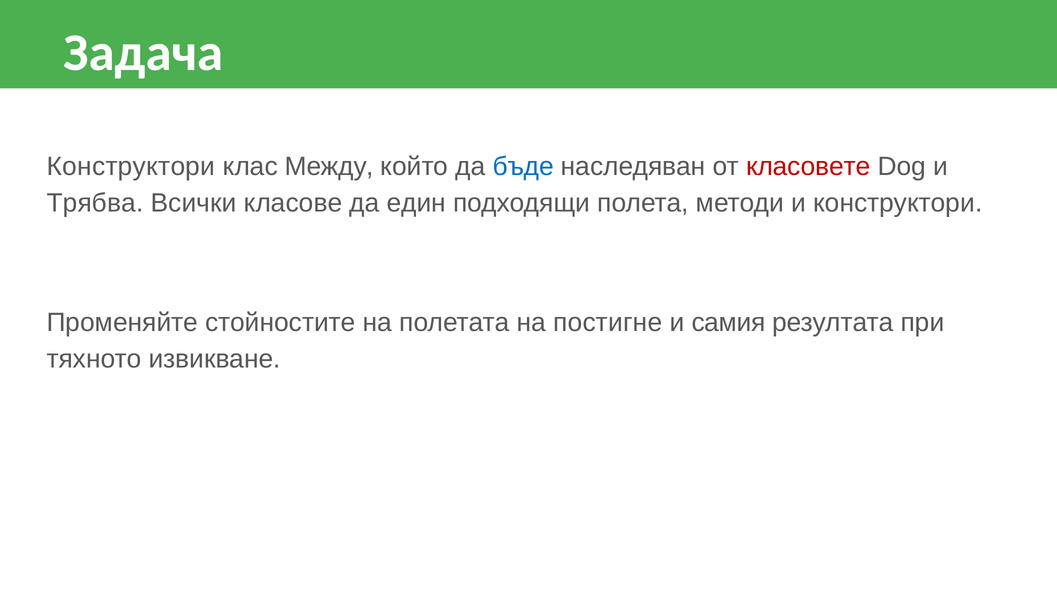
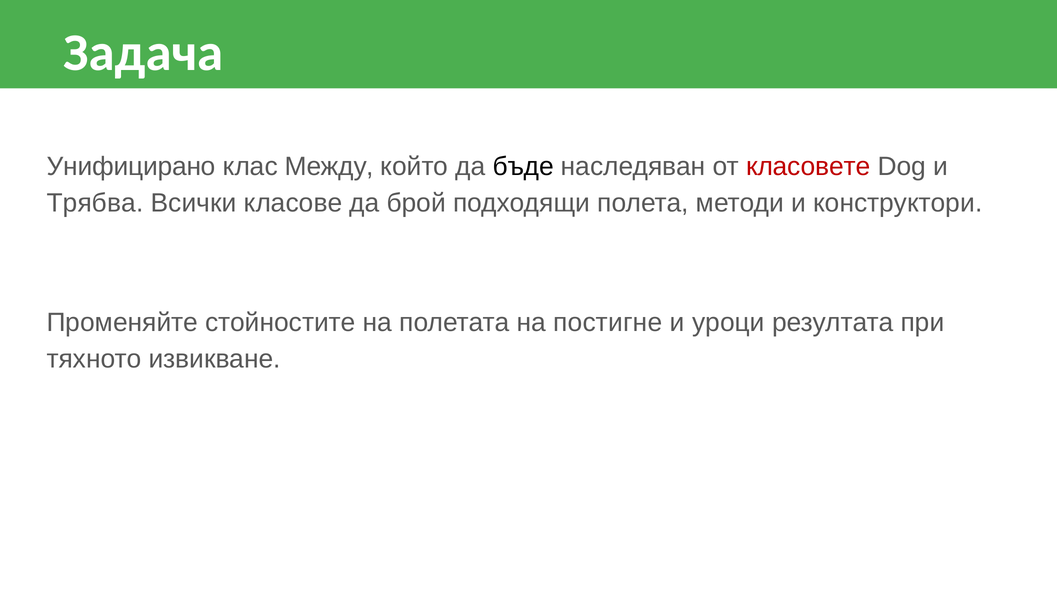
Конструктори: Конструктори -> Унифицирано (131, 166)
бъде colour: blue -> black (523, 166)
един: един -> брой (416, 203)
самия: самия -> уроци (728, 323)
